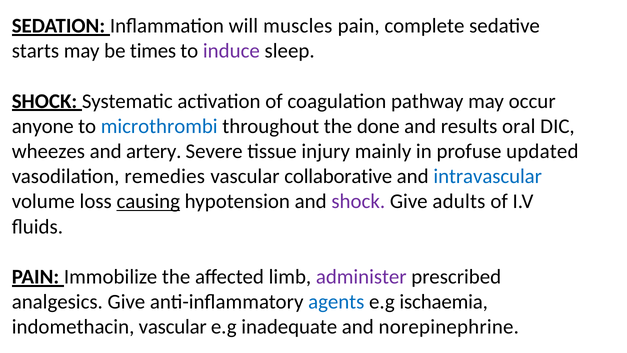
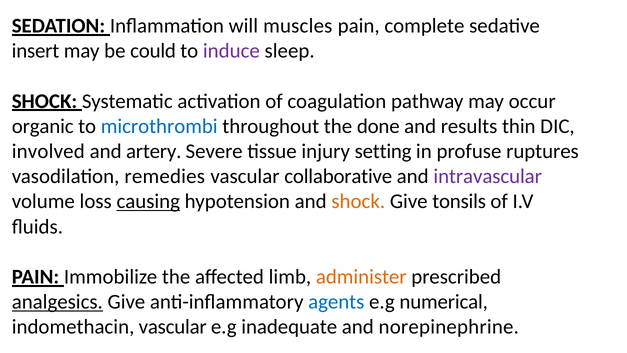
starts: starts -> insert (35, 51)
times: times -> could (153, 51)
anyone: anyone -> organic (43, 126)
oral: oral -> thin (519, 126)
wheezes: wheezes -> involved (48, 151)
mainly: mainly -> setting (383, 151)
updated: updated -> ruptures (542, 151)
intravascular colour: blue -> purple (488, 176)
shock colour: purple -> orange (358, 201)
adults: adults -> tonsils (459, 201)
administer colour: purple -> orange (361, 277)
analgesics underline: none -> present (57, 302)
ischaemia: ischaemia -> numerical (444, 302)
